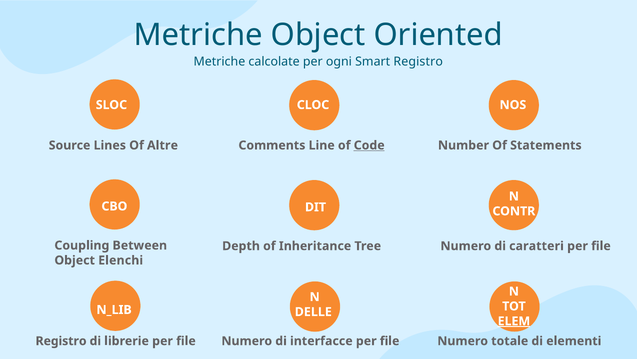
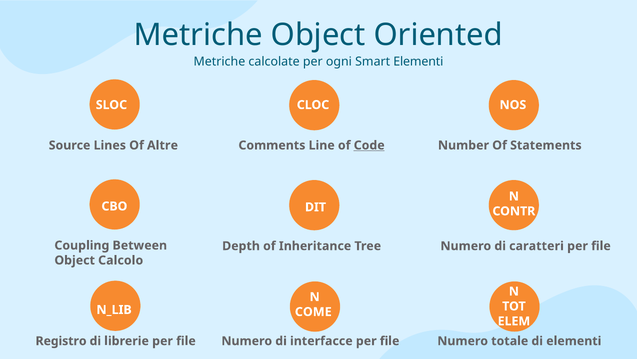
Smart Registro: Registro -> Elementi (418, 61)
Elenchi: Elenchi -> Calcolo (121, 260)
DELLE: DELLE -> COME (313, 311)
ELEM underline: present -> none (514, 321)
